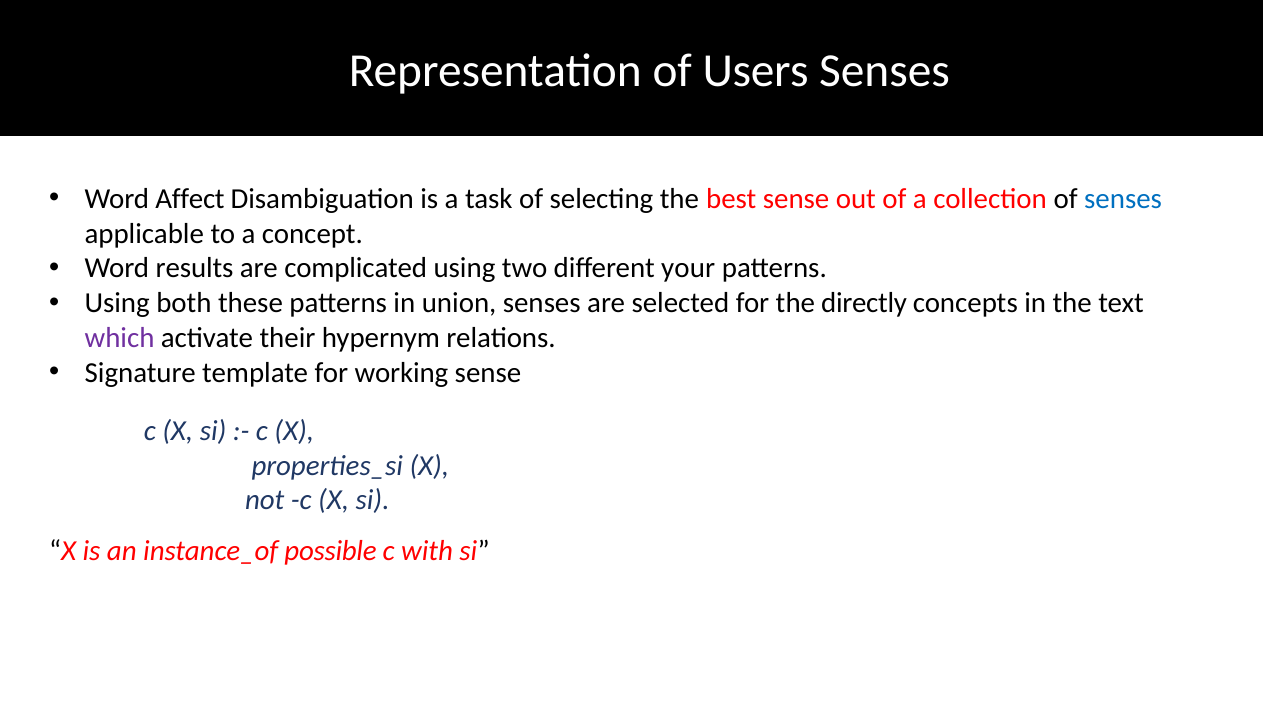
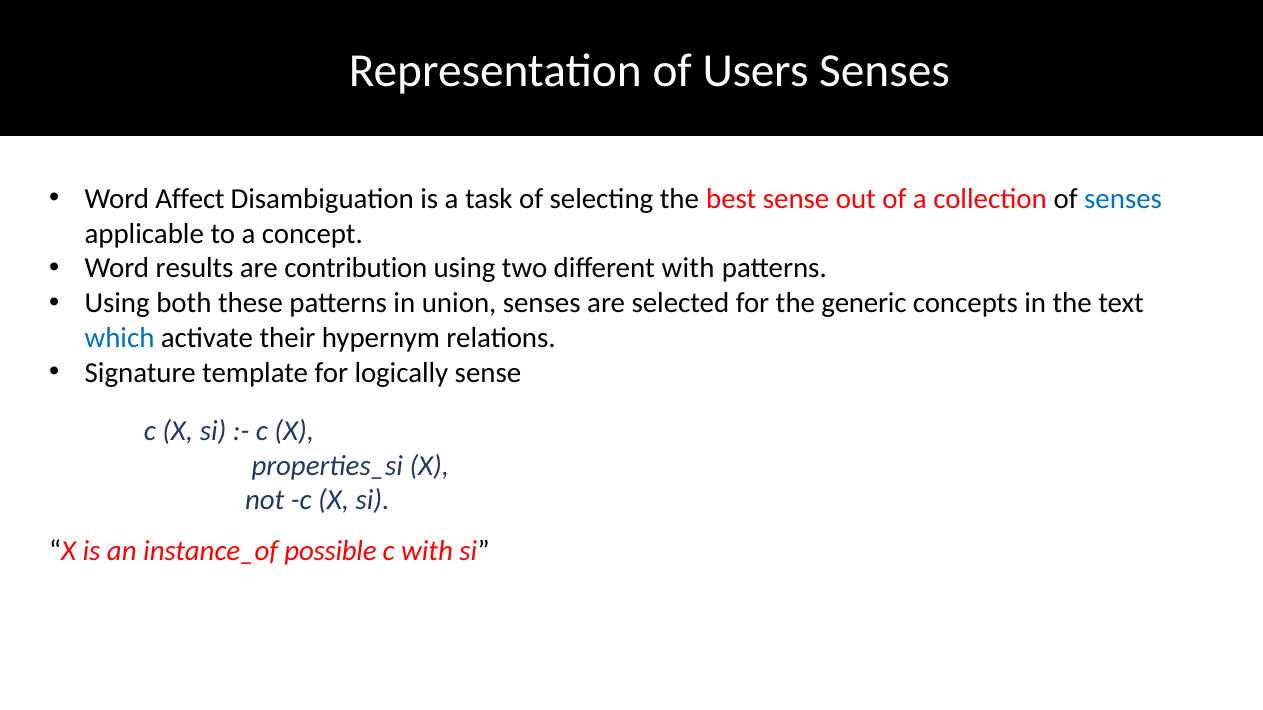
complicated: complicated -> contribution (356, 269)
different your: your -> with (688, 269)
directly: directly -> generic (864, 303)
which colour: purple -> blue (120, 338)
working: working -> logically (401, 373)
